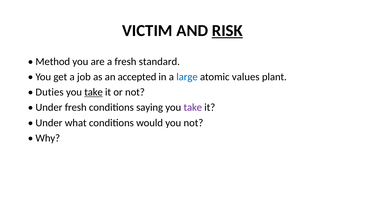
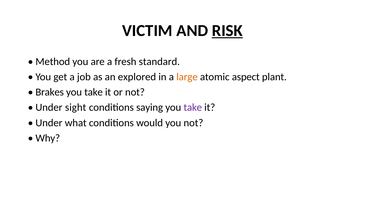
accepted: accepted -> explored (137, 77)
large colour: blue -> orange (187, 77)
values: values -> aspect (246, 77)
Duties: Duties -> Brakes (50, 92)
take underline: present -> none (94, 92)
Under fresh: fresh -> sight (76, 108)
